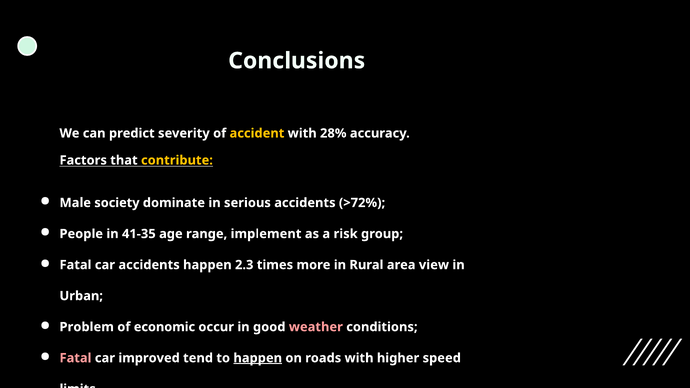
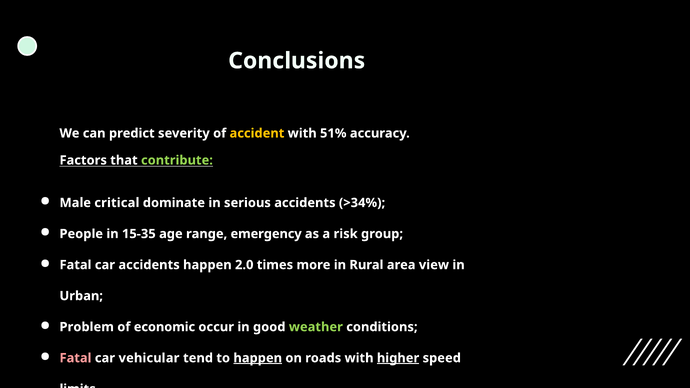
28%: 28% -> 51% (333, 133)
contribute colour: yellow -> light green (177, 160)
society: society -> critical (117, 203)
>72%: >72% -> >34% (362, 203)
41-35: 41-35 -> 15-35 (139, 234)
implement: implement -> emergency (266, 234)
2.3: 2.3 -> 2.0 (244, 265)
weather colour: pink -> light green (316, 327)
improved: improved -> vehicular (149, 358)
higher underline: none -> present (398, 358)
